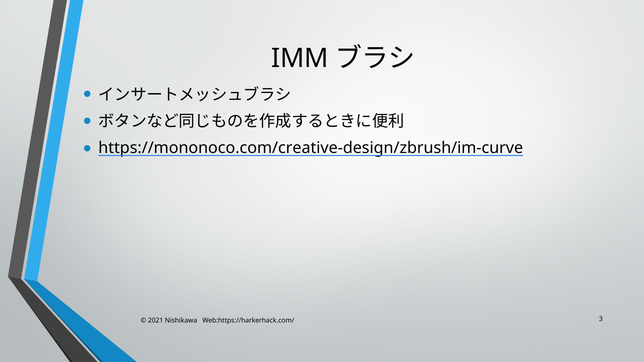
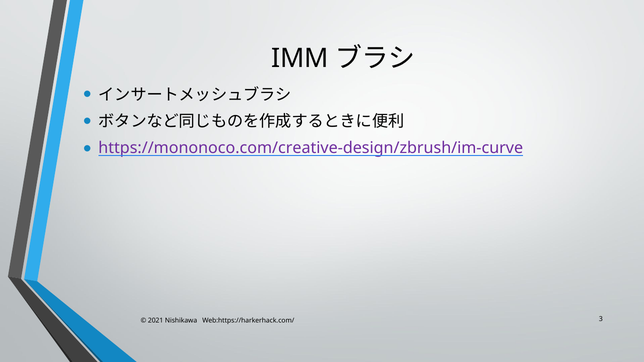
https://mononoco.com/creative-design/zbrush/im-curve colour: black -> purple (311, 148)
